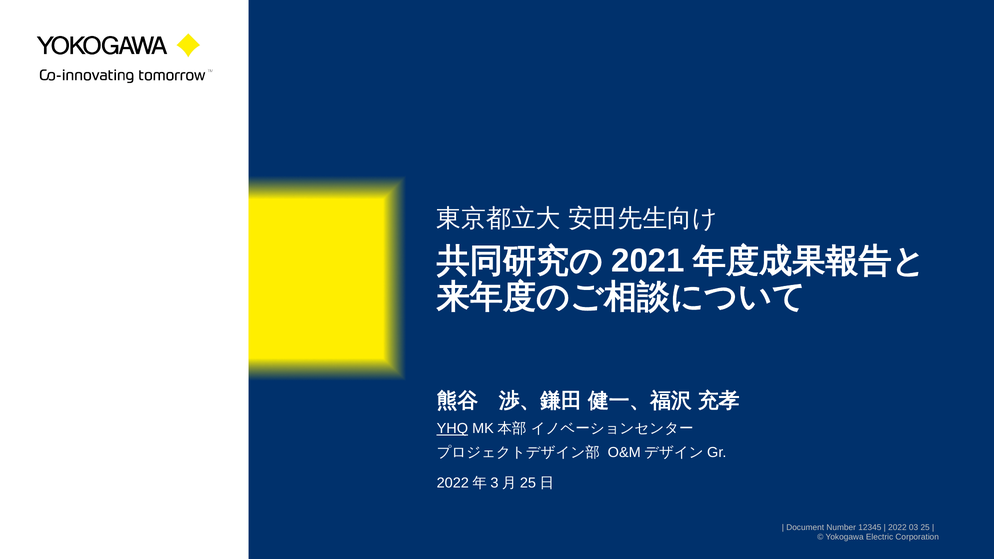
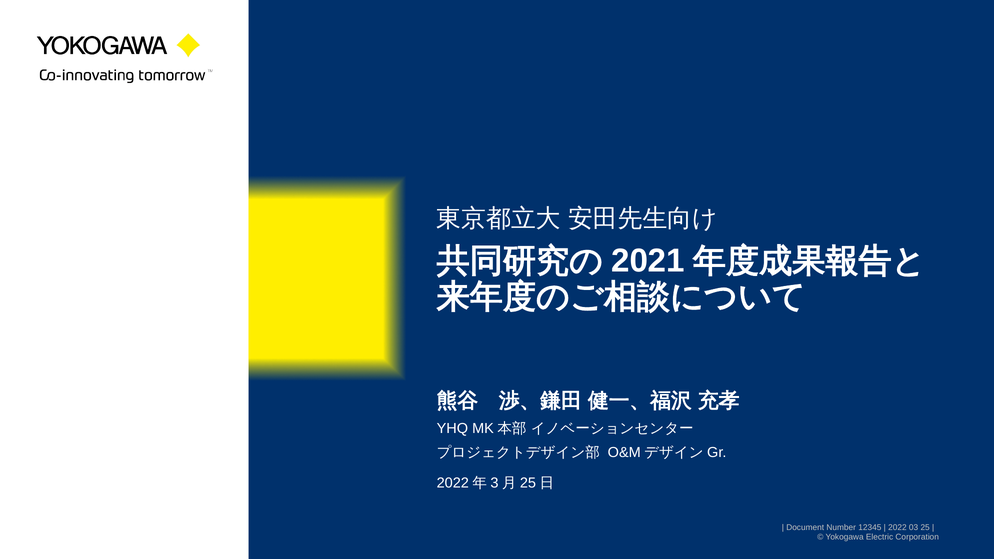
YHQ underline: present -> none (452, 429)
